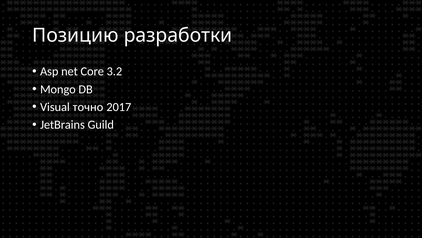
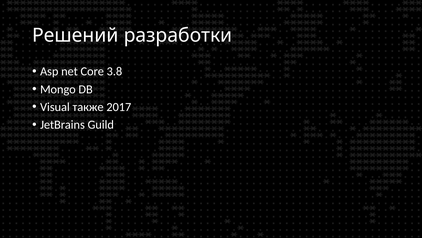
Позицию: Позицию -> Решений (75, 35)
3.2: 3.2 -> 3.8 (114, 71)
точно: точно -> также (88, 107)
